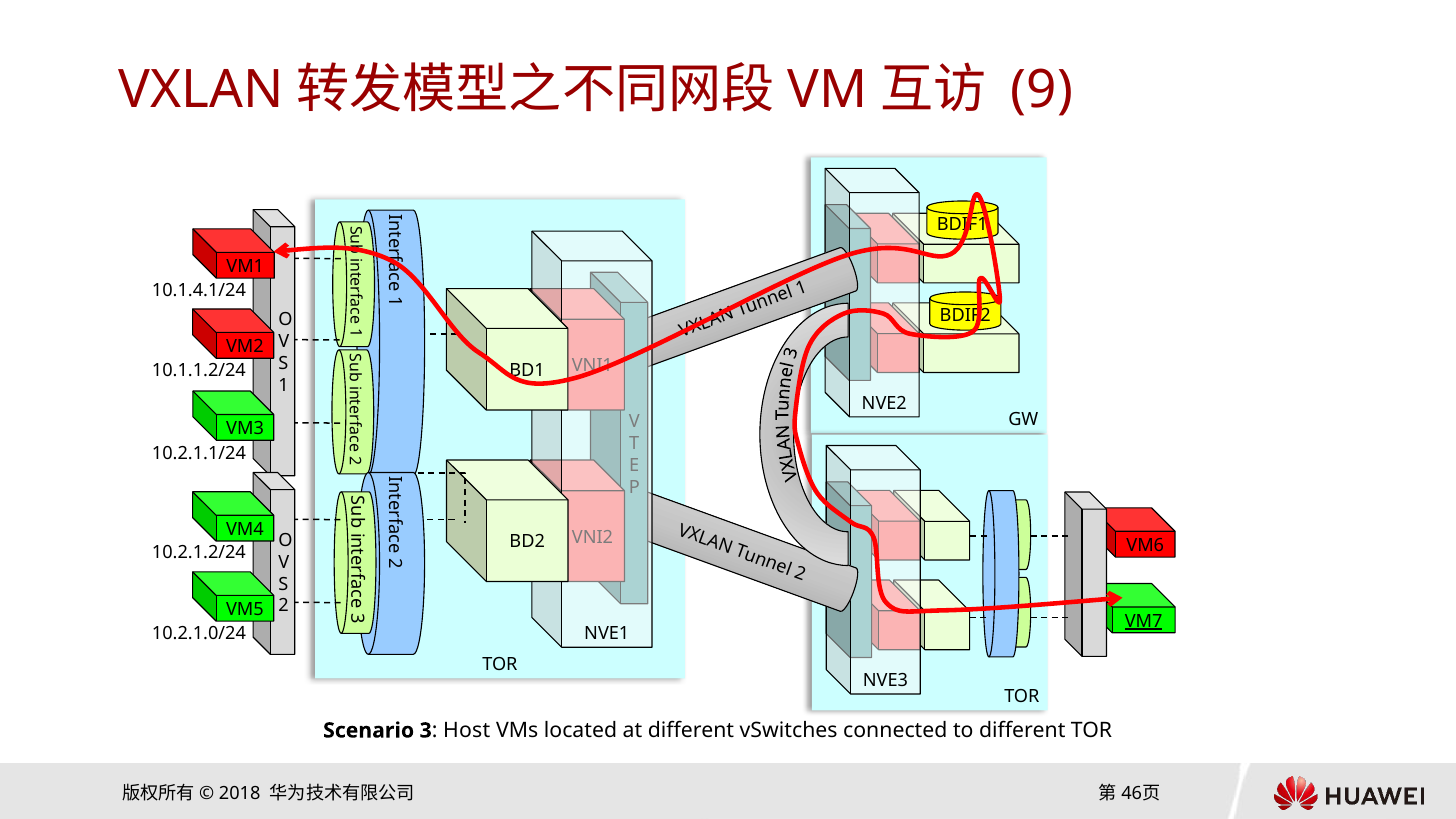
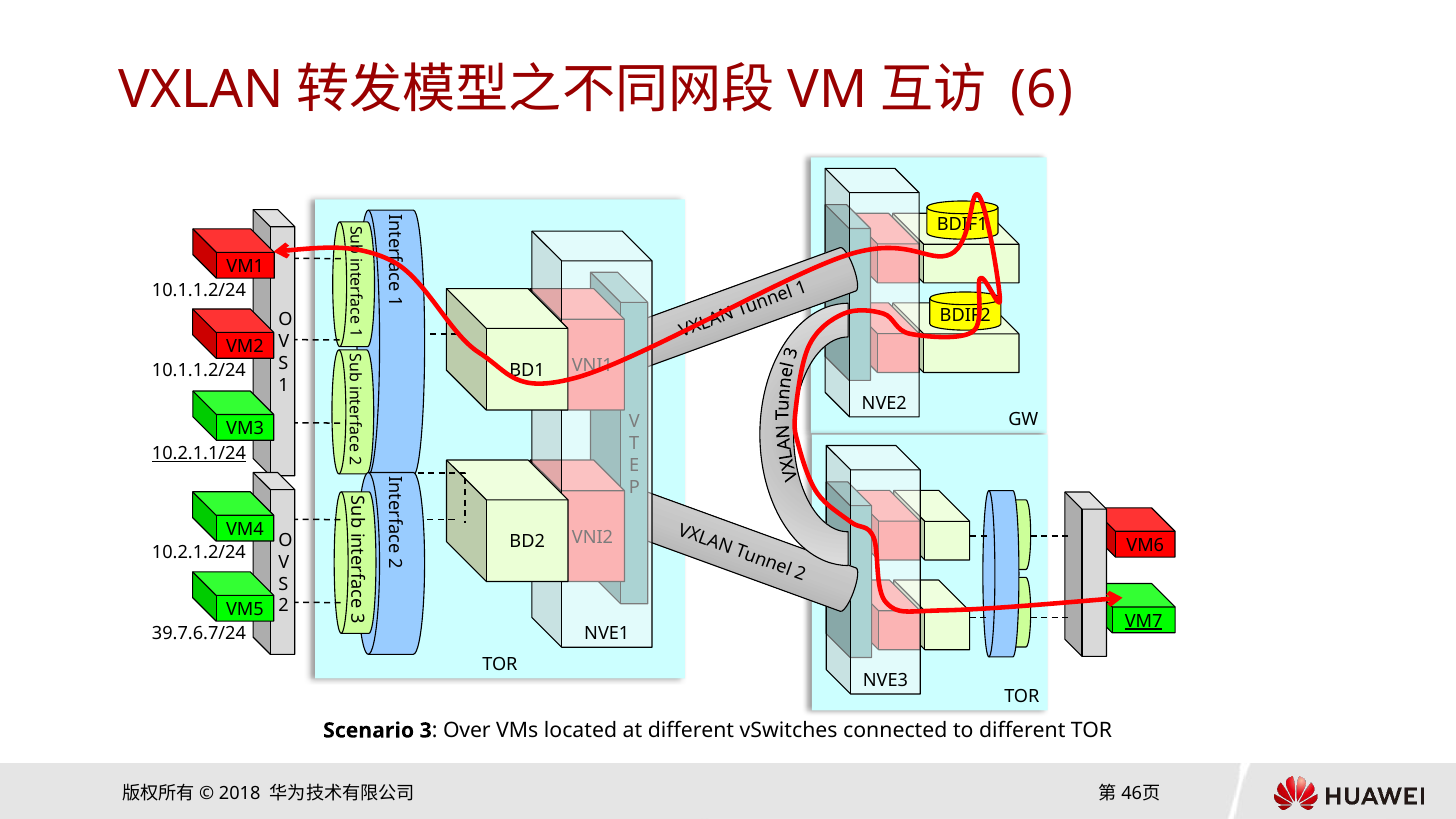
9: 9 -> 6 (1042, 90)
10.1.4.1/24: 10.1.4.1/24 -> 10.1.1.2/24 (199, 290)
10.2.1.1/24 underline: none -> present (199, 453)
10.2.1.0/24: 10.2.1.0/24 -> 39.7.6.7/24 (199, 633)
Host: Host -> Over (467, 731)
